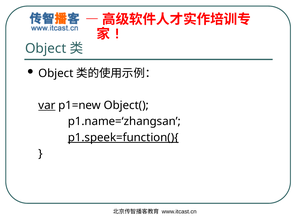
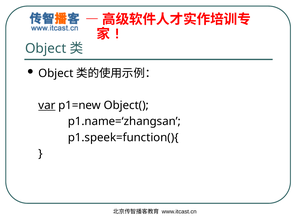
p1.speek=function(){ underline: present -> none (123, 138)
